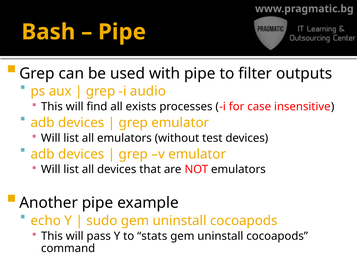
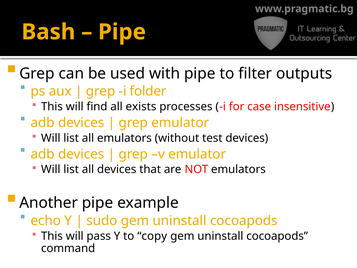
audio: audio -> folder (148, 91)
stats: stats -> copy (152, 236)
